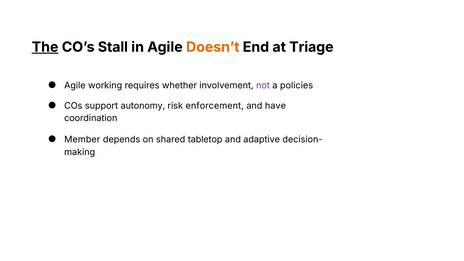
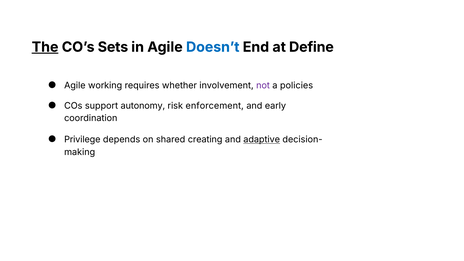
Stall: Stall -> Sets (113, 47)
Doesn’t colour: orange -> blue (213, 47)
Triage: Triage -> Define (311, 47)
have: have -> early (275, 106)
Member: Member -> Privilege (82, 140)
tabletop: tabletop -> creating (205, 140)
adaptive underline: none -> present (262, 140)
